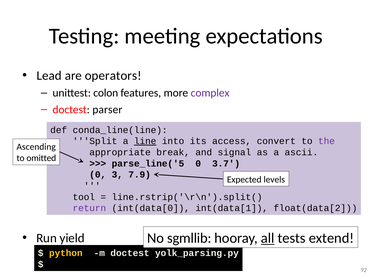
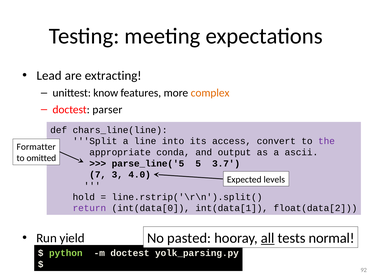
operators: operators -> extracting (113, 76)
colon: colon -> know (106, 93)
complex colour: purple -> orange (210, 93)
conda_line(line: conda_line(line -> chars_line(line (120, 130)
line underline: present -> none (145, 141)
Ascending: Ascending -> Formatter (36, 147)
break: break -> conda (173, 152)
signal: signal -> output (234, 152)
parse_line('5 0: 0 -> 5 (198, 163)
0: 0 -> 7 (98, 175)
7.9: 7.9 -> 4.0 (140, 175)
tool: tool -> hold (84, 197)
sgmllib: sgmllib -> pasted (189, 238)
extend: extend -> normal (332, 238)
python colour: yellow -> light green (66, 253)
